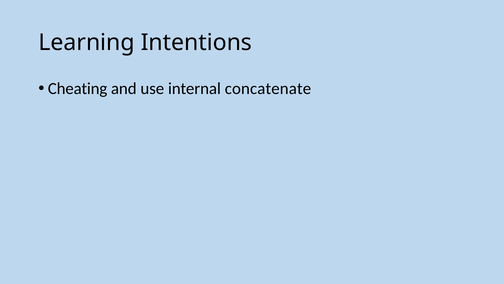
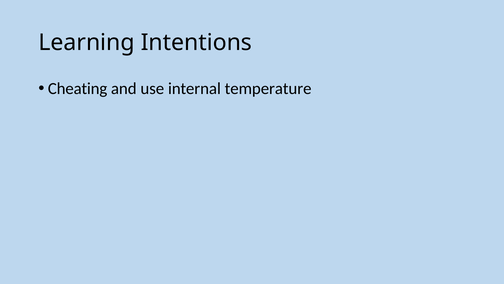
concatenate: concatenate -> temperature (268, 89)
